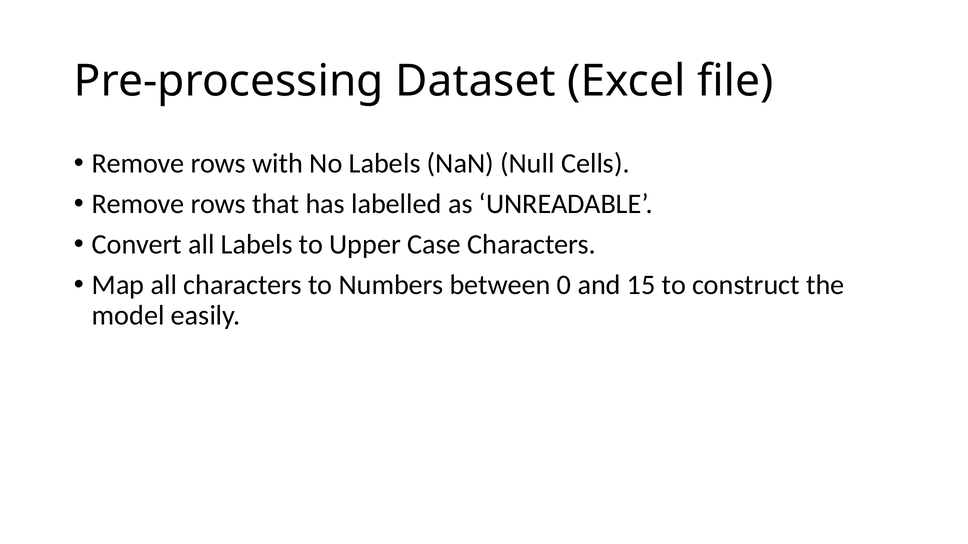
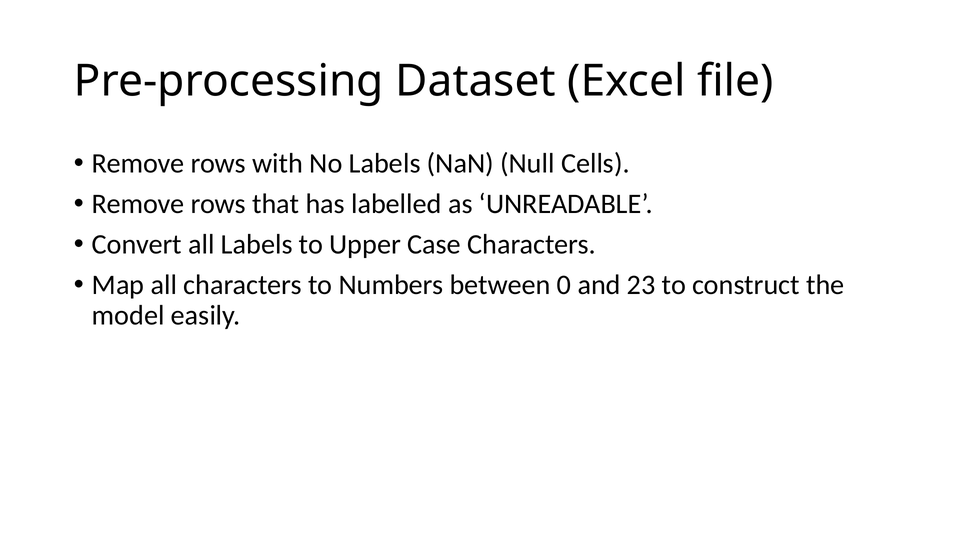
15: 15 -> 23 (641, 285)
